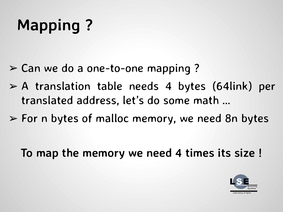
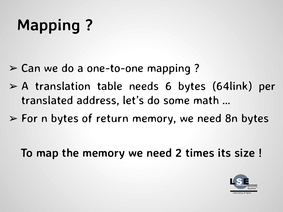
needs 4: 4 -> 6 (168, 86)
malloc: malloc -> return (112, 119)
need 4: 4 -> 2 (179, 153)
